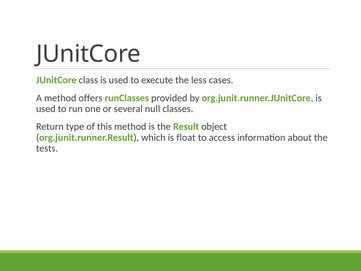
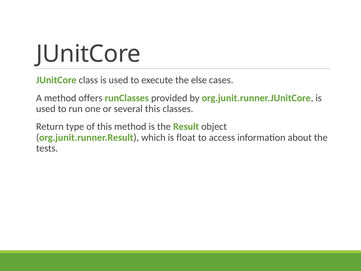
less: less -> else (199, 80)
several null: null -> this (153, 109)
